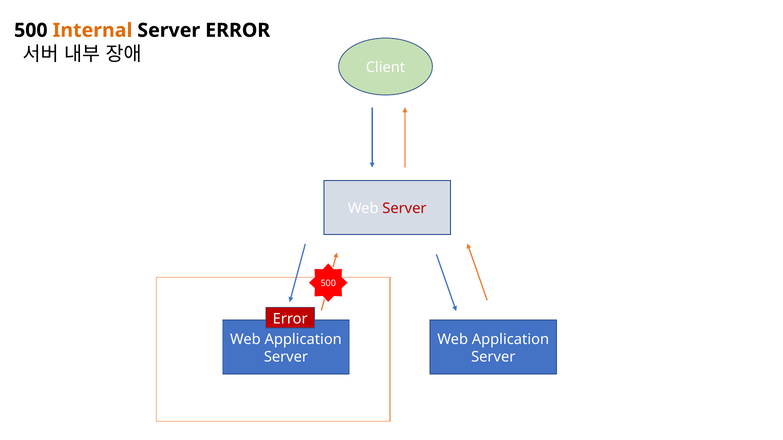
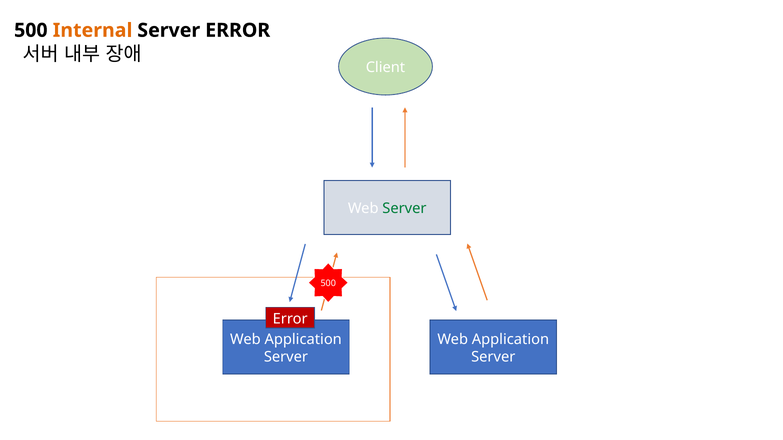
Server colour: red -> green (404, 209)
